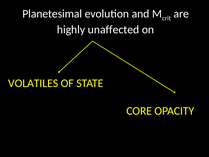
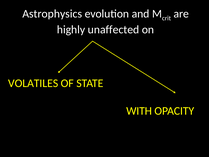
Planetesimal: Planetesimal -> Astrophysics (52, 14)
CORE: CORE -> WITH (139, 111)
